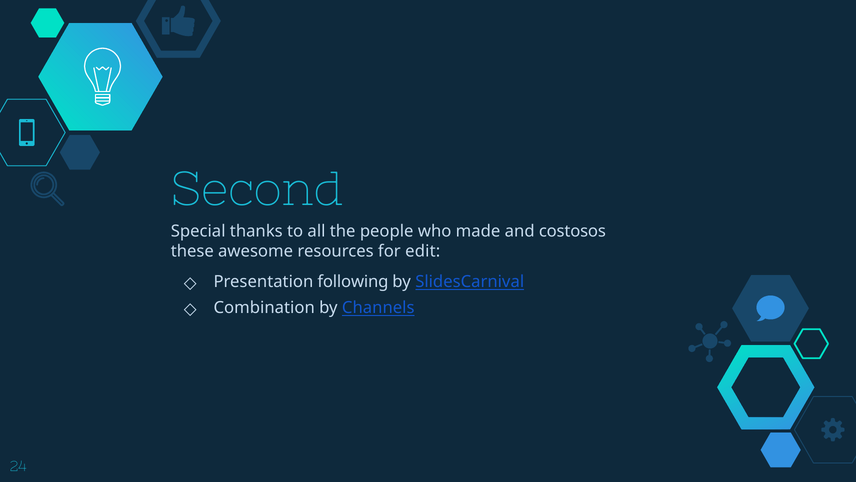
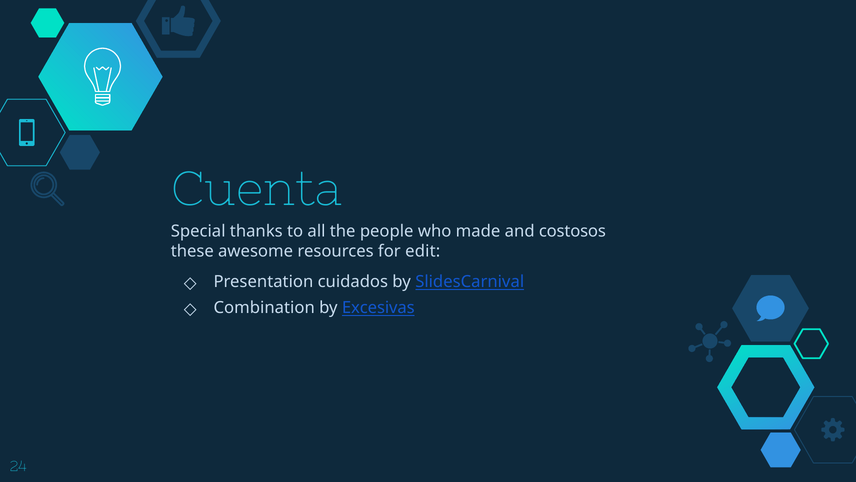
Second: Second -> Cuenta (257, 189)
following: following -> cuidados (353, 281)
Channels: Channels -> Excesivas (378, 307)
